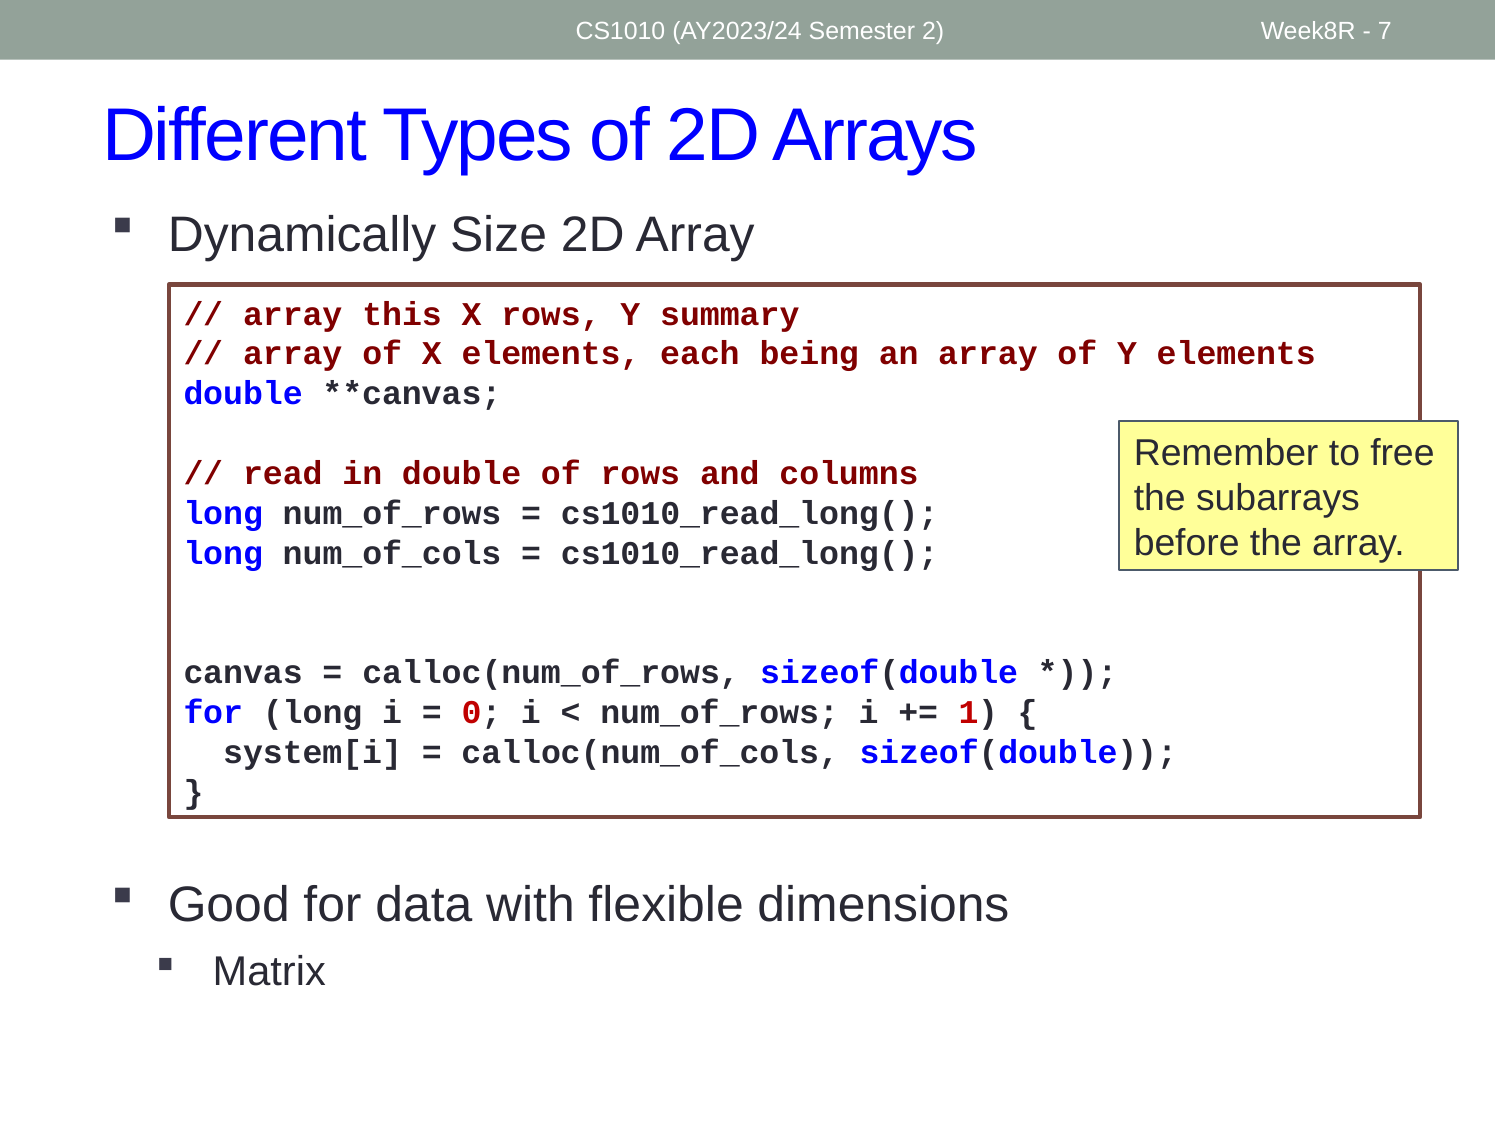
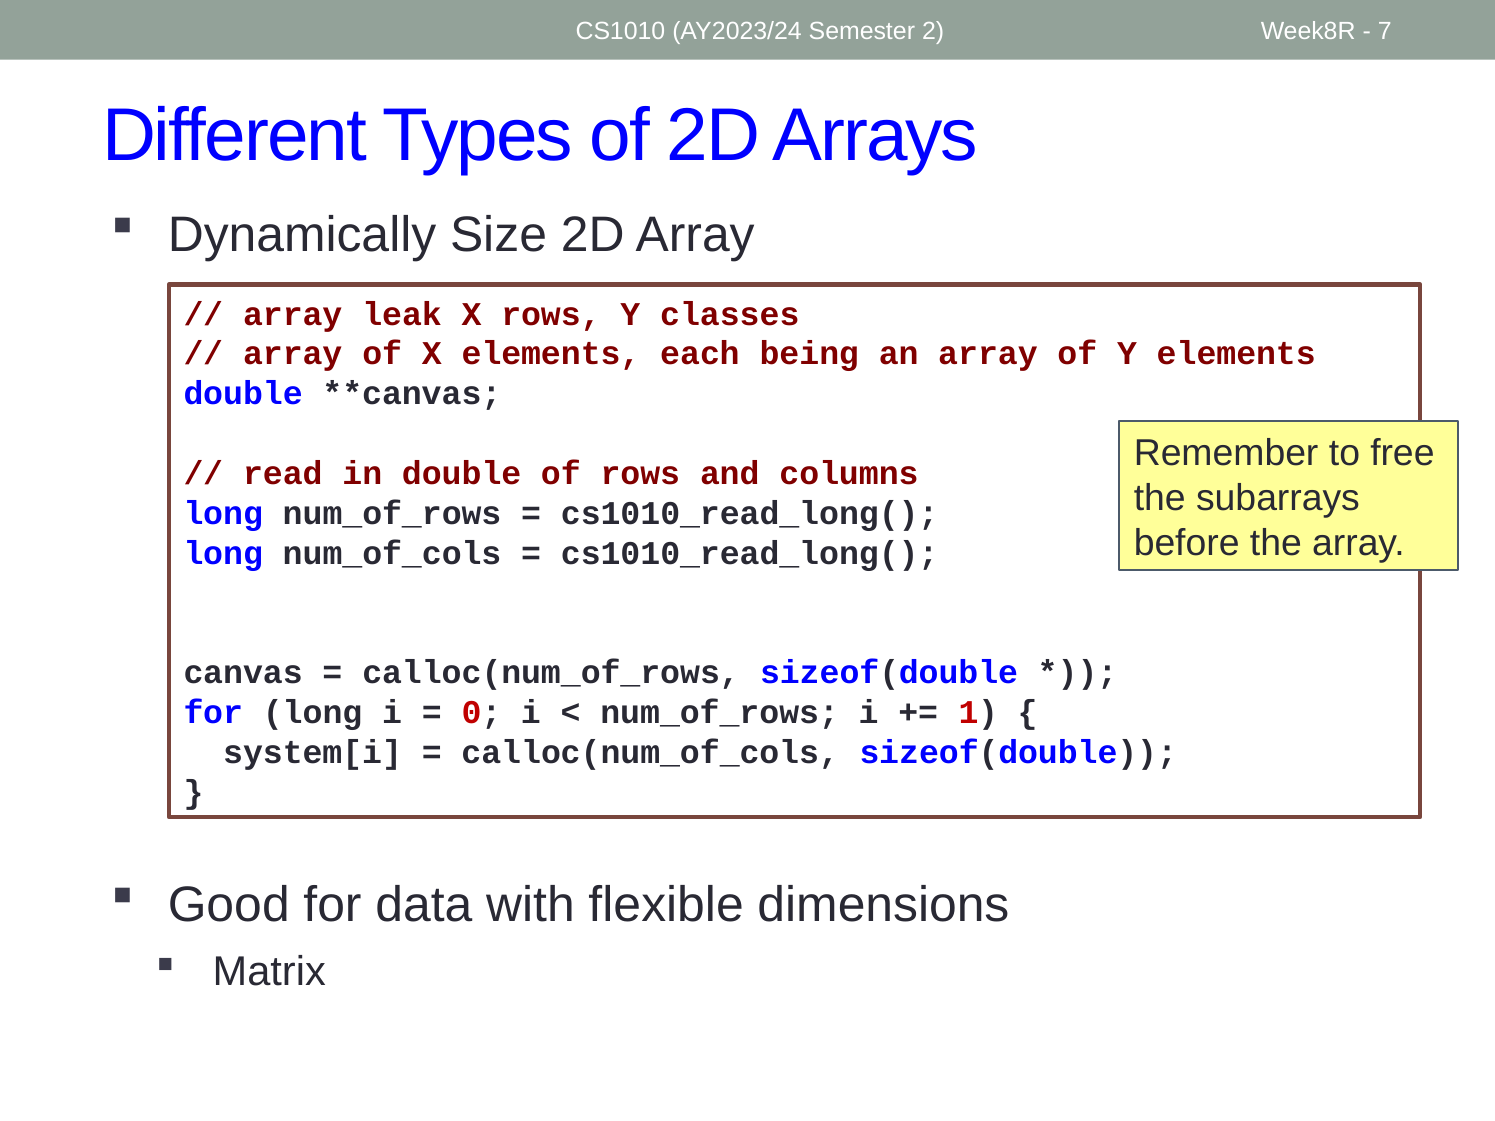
this: this -> leak (402, 314)
summary: summary -> classes (730, 314)
